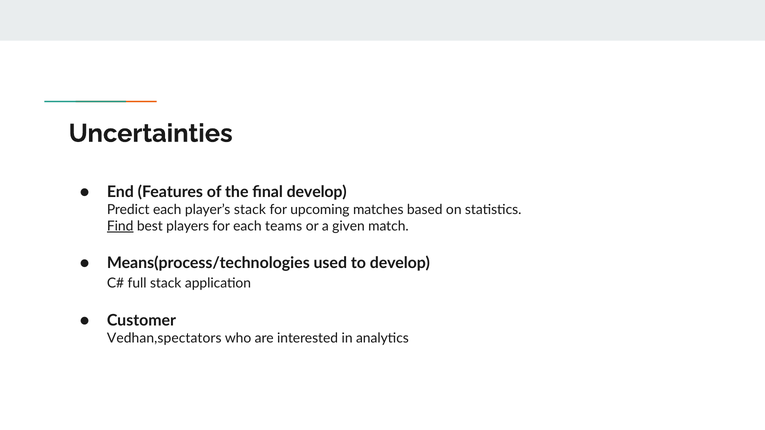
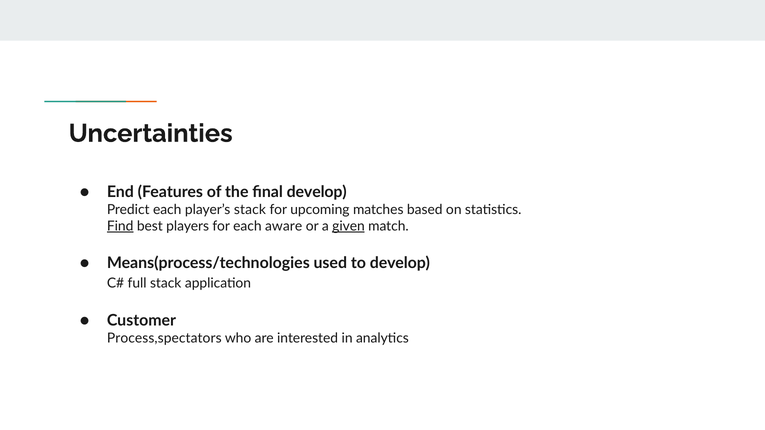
teams: teams -> aware (284, 226)
given underline: none -> present (348, 226)
Vedhan,spectators: Vedhan,spectators -> Process,spectators (164, 339)
